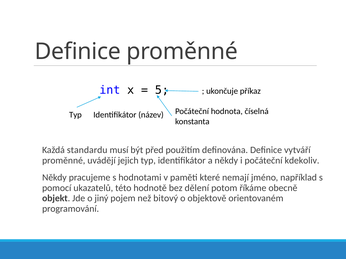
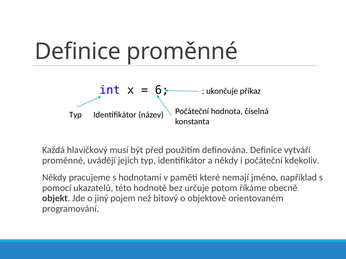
5: 5 -> 6 (162, 90)
standardu: standardu -> hlavičkový (87, 150)
dělení: dělení -> určuje (197, 188)
